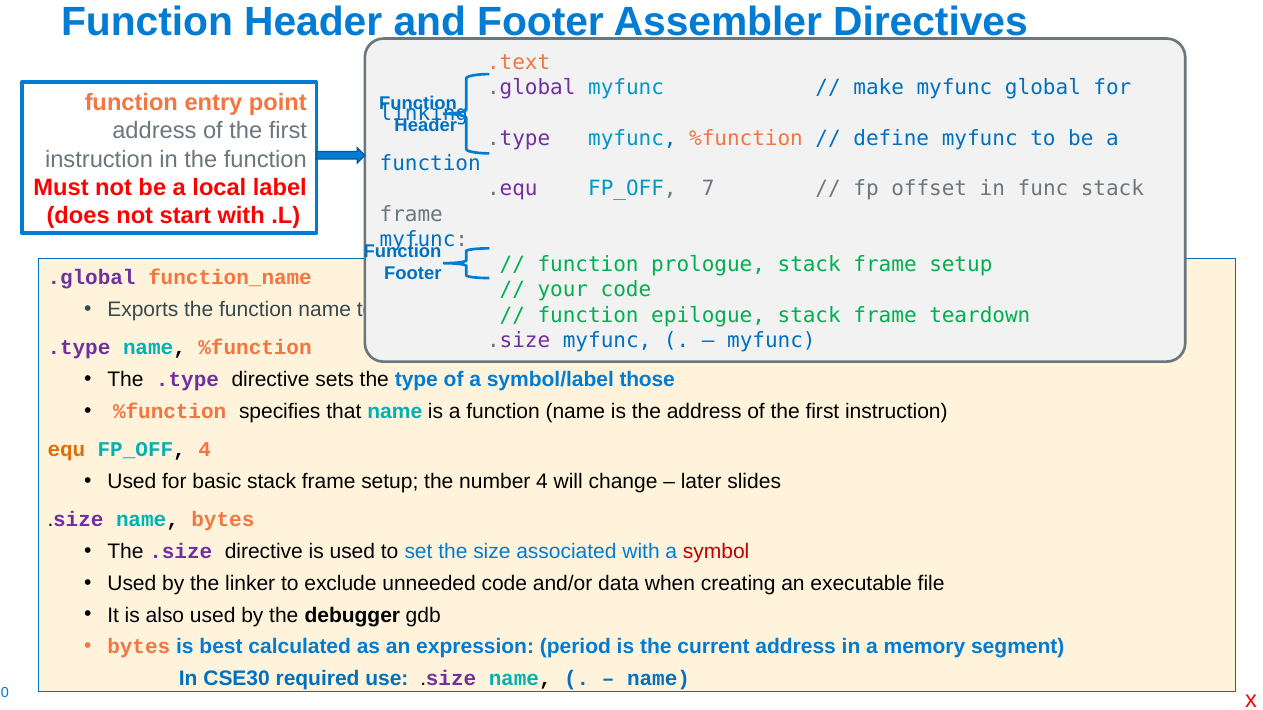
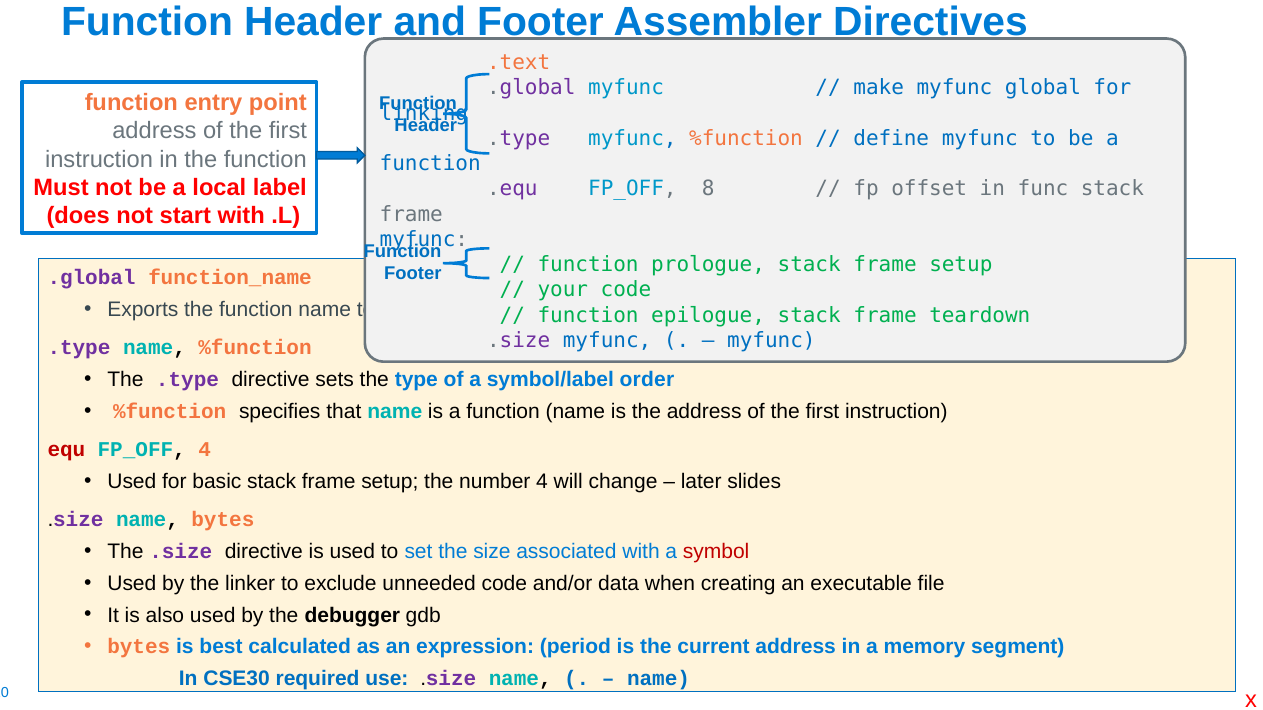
7: 7 -> 8 (708, 189)
those: those -> order (647, 380)
equ colour: orange -> red (66, 450)
